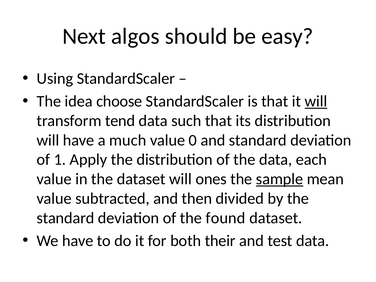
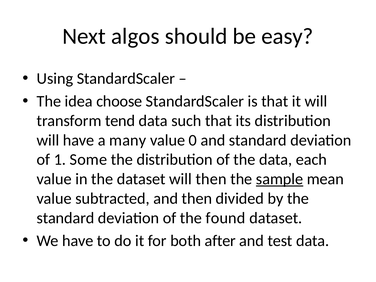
will underline: present -> none (316, 101)
much: much -> many (128, 140)
Apply: Apply -> Some (88, 160)
will ones: ones -> then (211, 179)
their: their -> after (220, 241)
